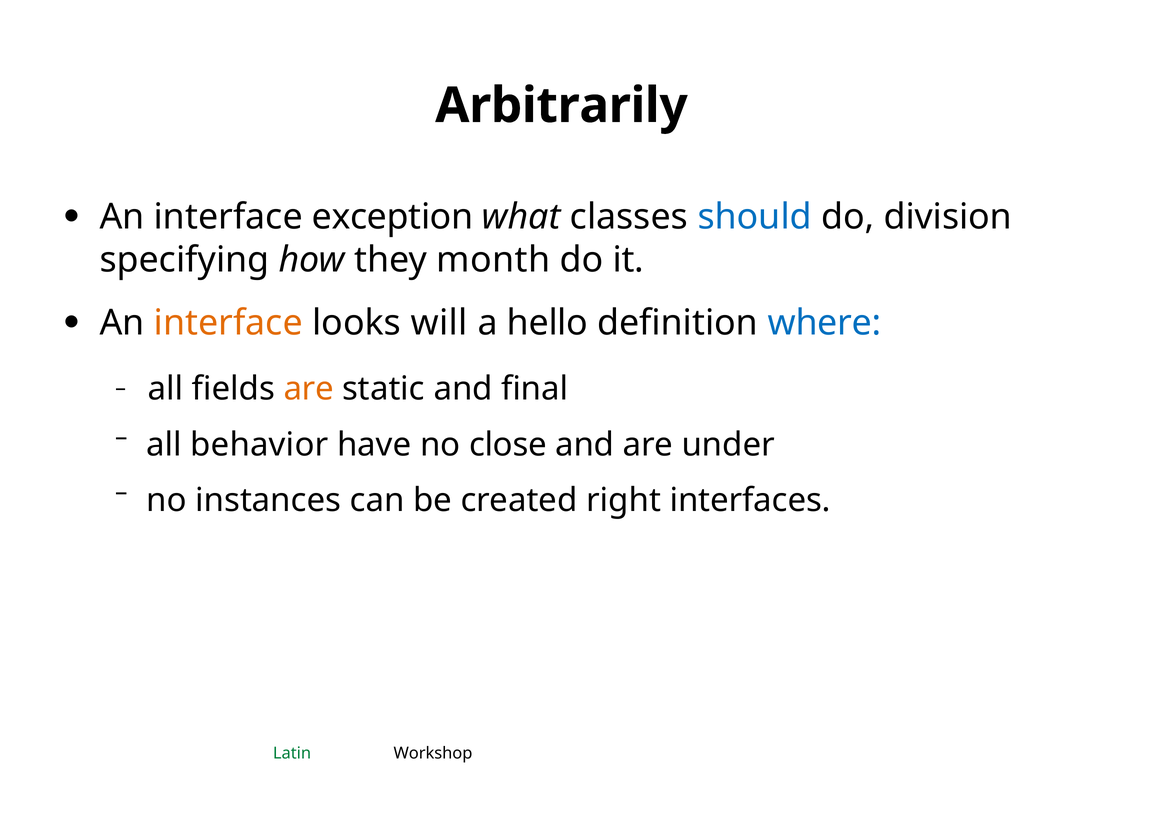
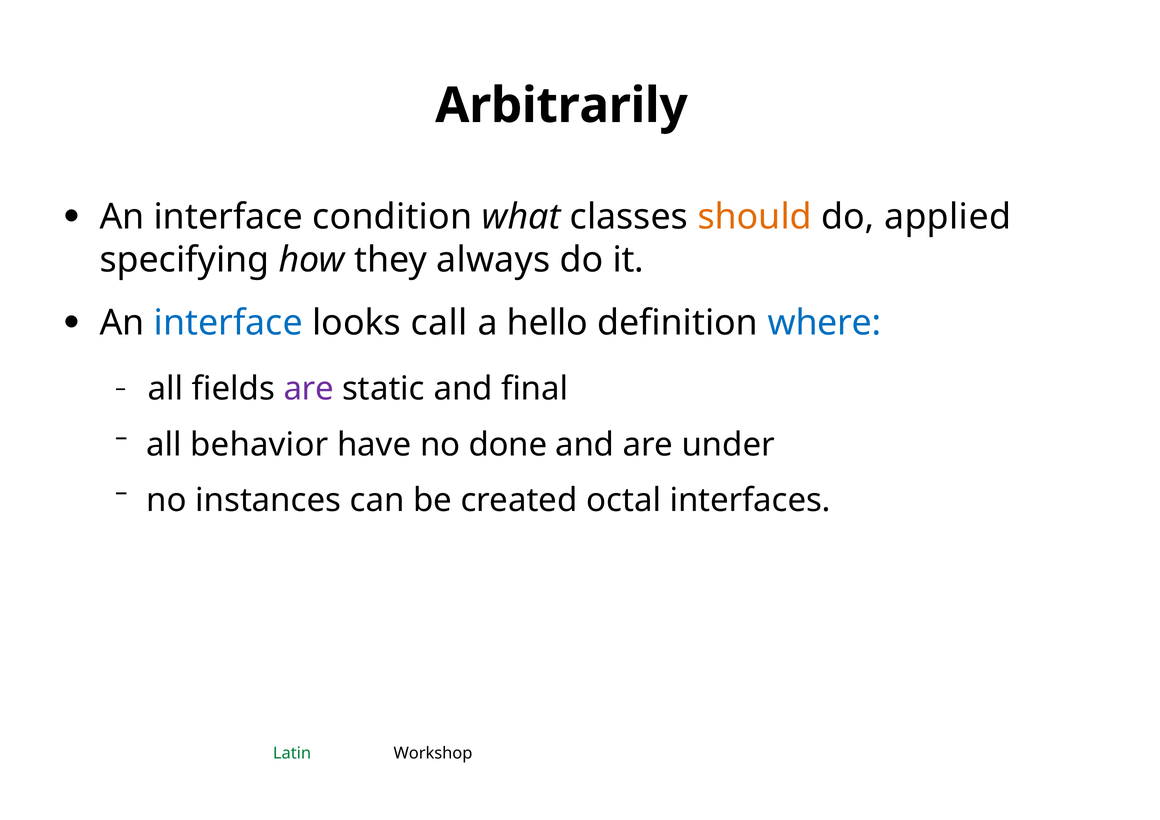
exception: exception -> condition (392, 217)
should colour: blue -> orange (755, 217)
division: division -> applied (948, 217)
month: month -> always (493, 260)
interface colour: orange -> blue (228, 323)
will: will -> call (439, 323)
are colour: orange -> purple (309, 389)
close: close -> done (508, 445)
right: right -> octal (624, 500)
